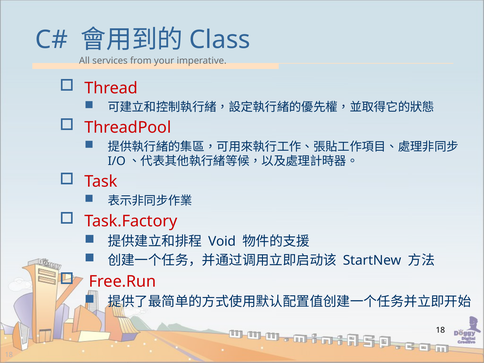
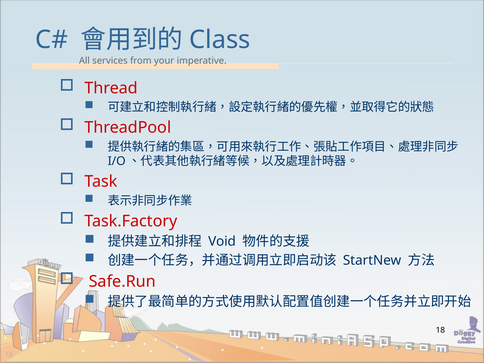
Free.Run: Free.Run -> Safe.Run (122, 281)
